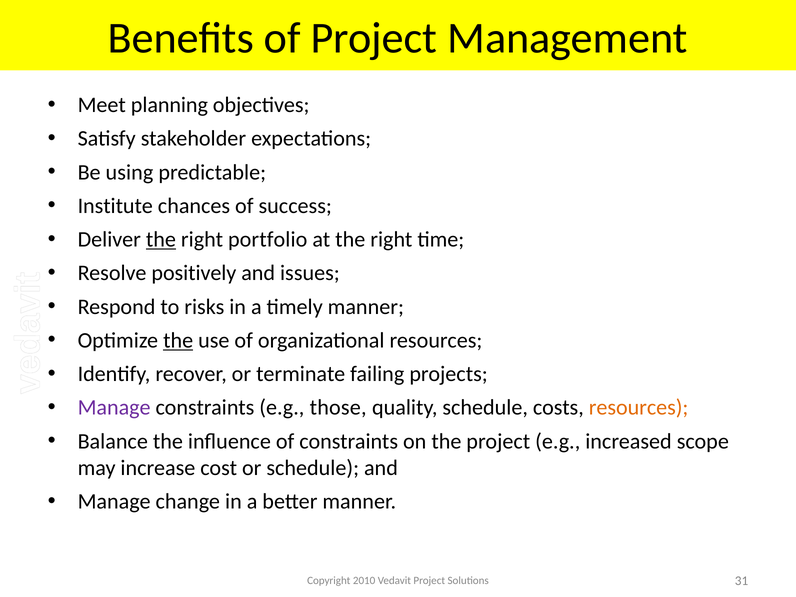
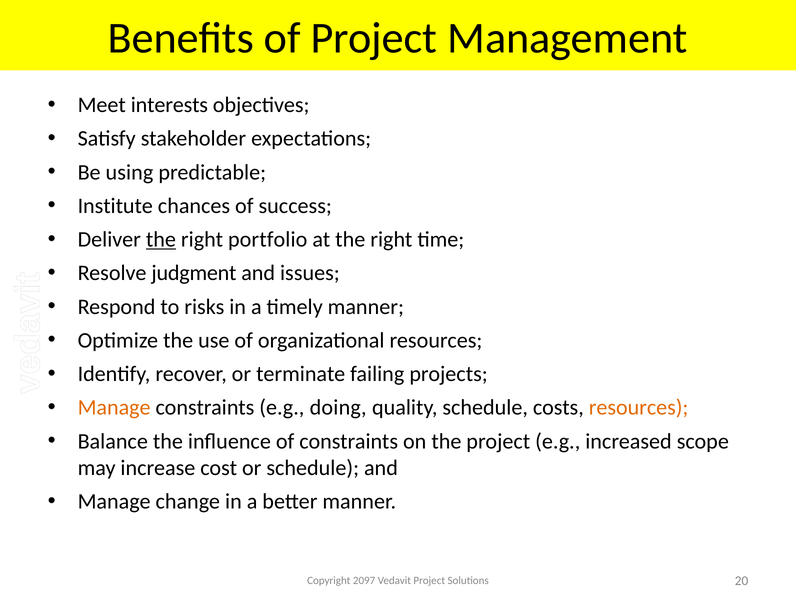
planning: planning -> interests (169, 105)
positively: positively -> judgment (194, 273)
the underline: present -> none (178, 340)
Manage colour: purple -> orange (114, 408)
those: those -> doing (338, 408)
2010: 2010 -> 2097 (364, 581)
31: 31 -> 20 (742, 581)
